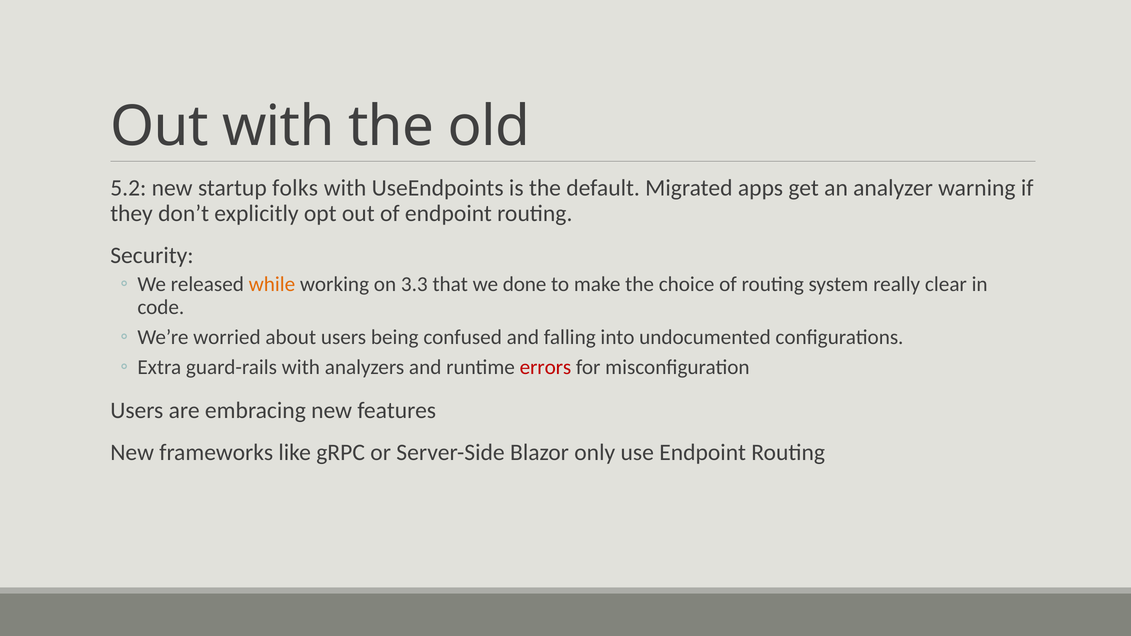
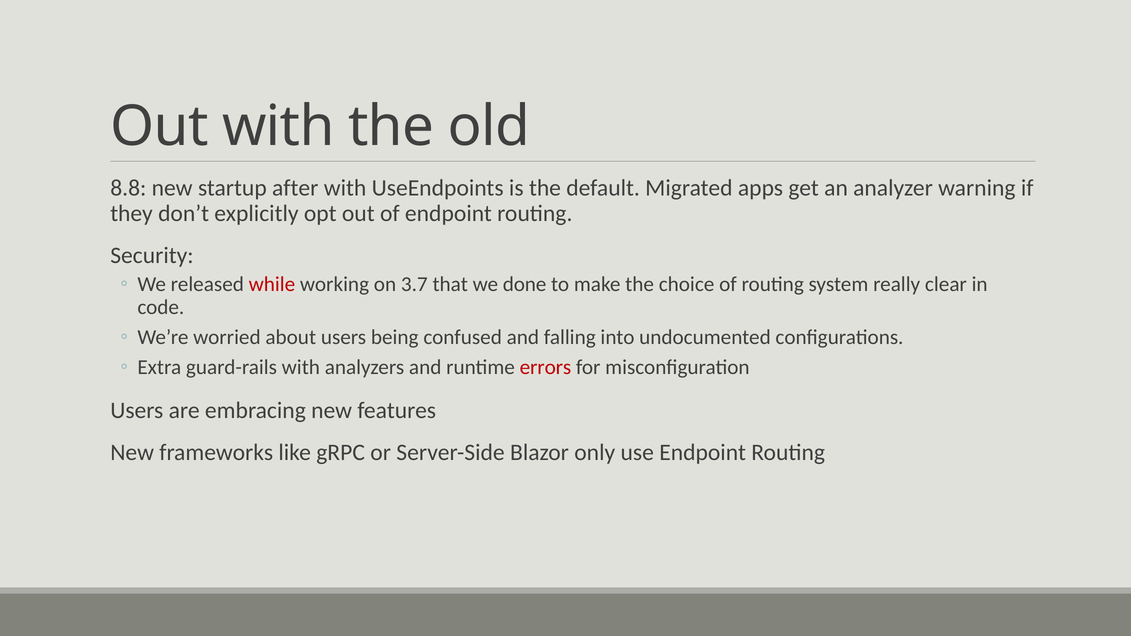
5.2: 5.2 -> 8.8 (128, 188)
folks: folks -> after (295, 188)
while colour: orange -> red (272, 284)
3.3: 3.3 -> 3.7 (414, 284)
